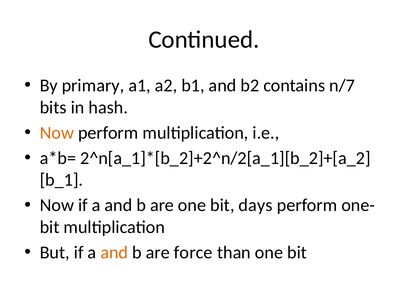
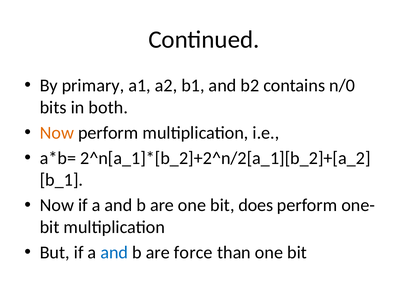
n/7: n/7 -> n/0 (342, 86)
hash: hash -> both (108, 107)
days: days -> does (256, 205)
and colour: orange -> blue (114, 252)
